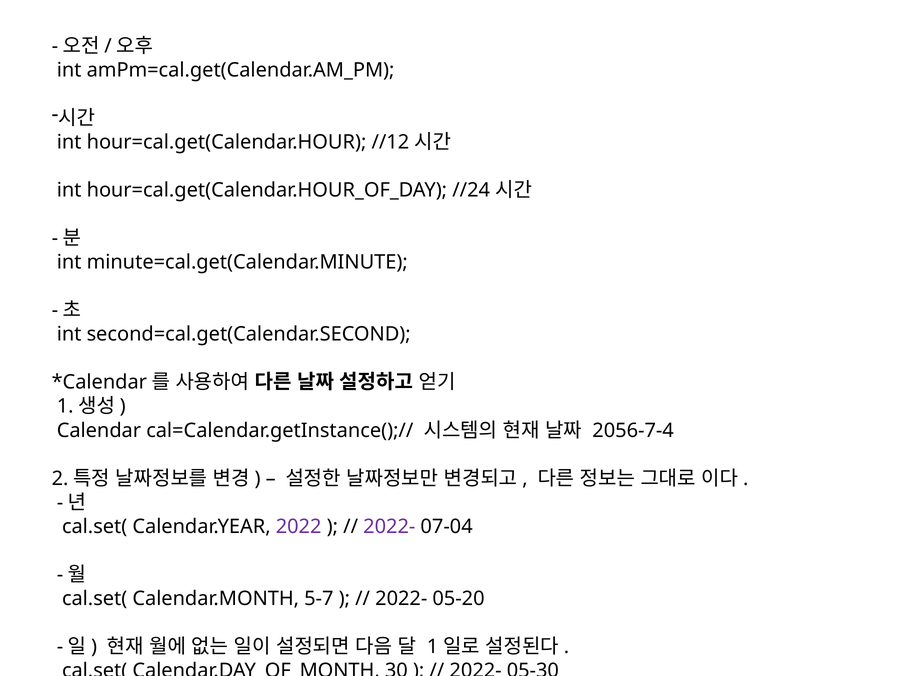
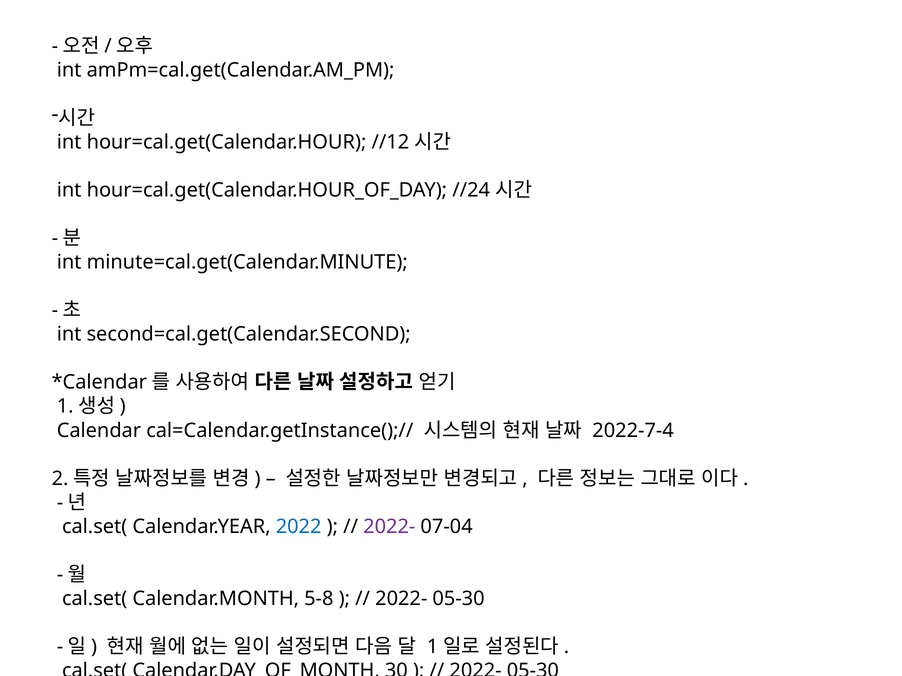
2056-7-4: 2056-7-4 -> 2022-7-4 (633, 431)
2022 colour: purple -> blue (299, 527)
5-7: 5-7 -> 5-8 (319, 599)
05-20: 05-20 -> 05-30 (459, 599)
